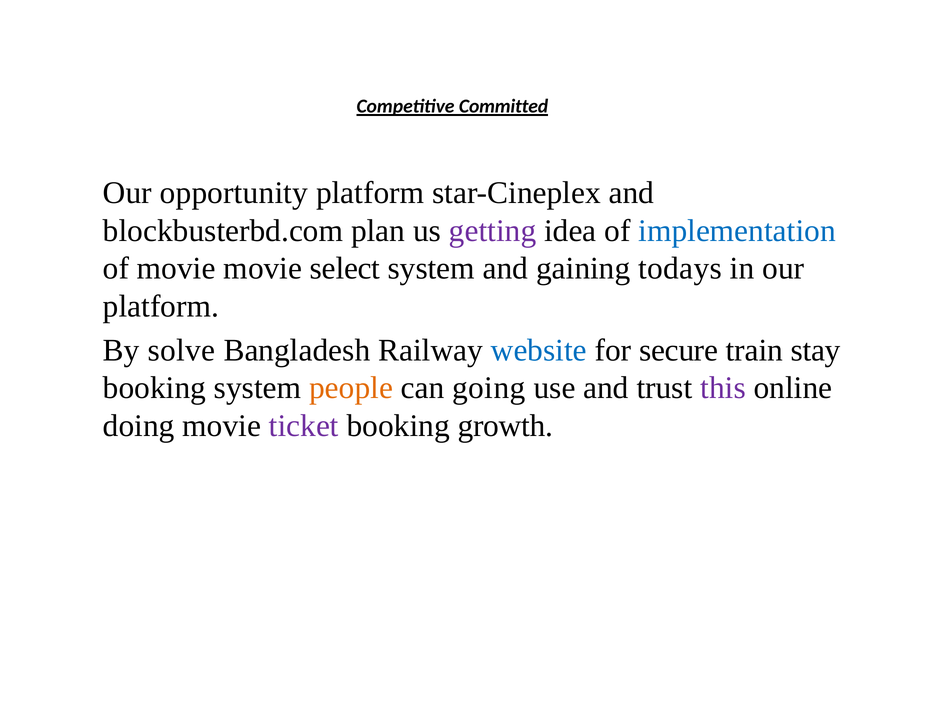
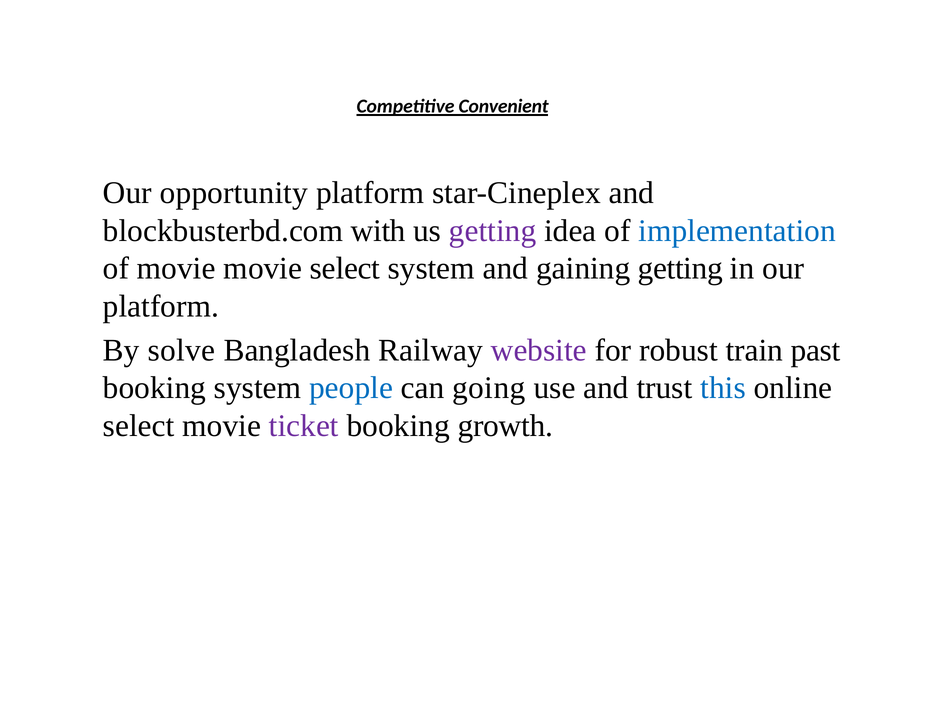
Committed: Committed -> Convenient (504, 106)
plan: plan -> with (378, 231)
gaining todays: todays -> getting (680, 269)
website colour: blue -> purple (539, 350)
secure: secure -> robust (679, 350)
stay: stay -> past (816, 350)
people colour: orange -> blue (351, 388)
this colour: purple -> blue (723, 388)
doing: doing -> select (139, 426)
